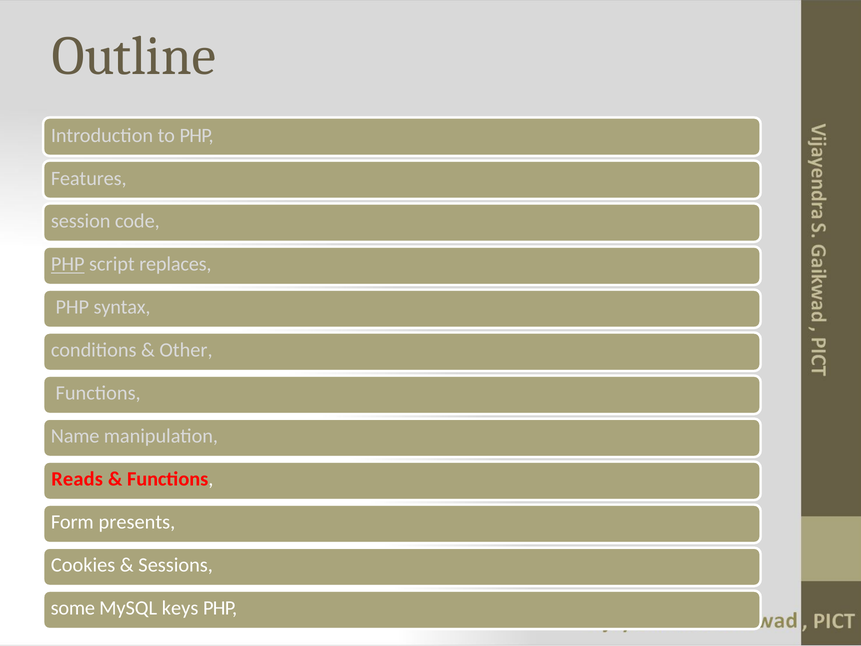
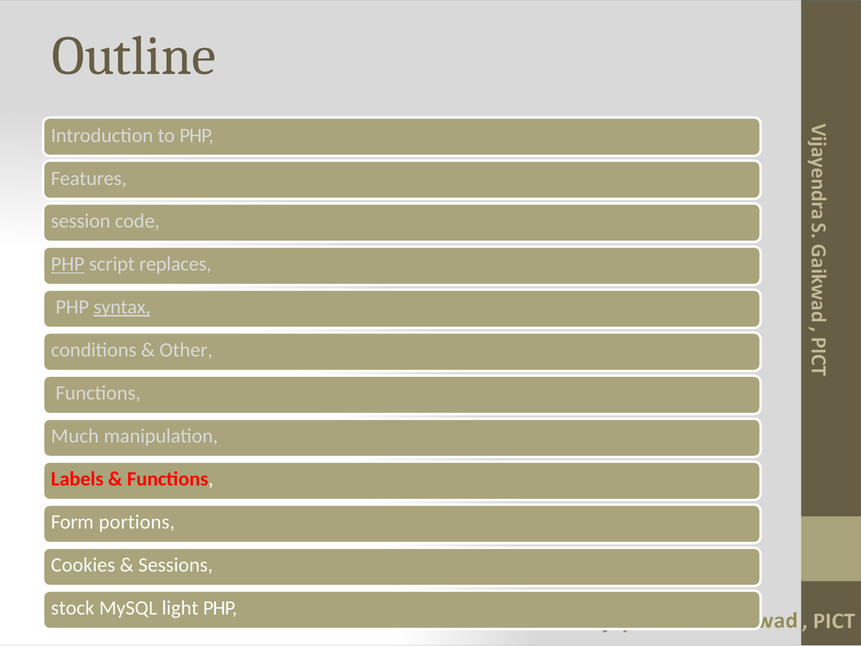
syntax underline: none -> present (122, 307)
Name: Name -> Much (75, 436)
Reads: Reads -> Labels (77, 479)
presents: presents -> portions (137, 522)
some: some -> stock (73, 608)
keys: keys -> light (180, 608)
